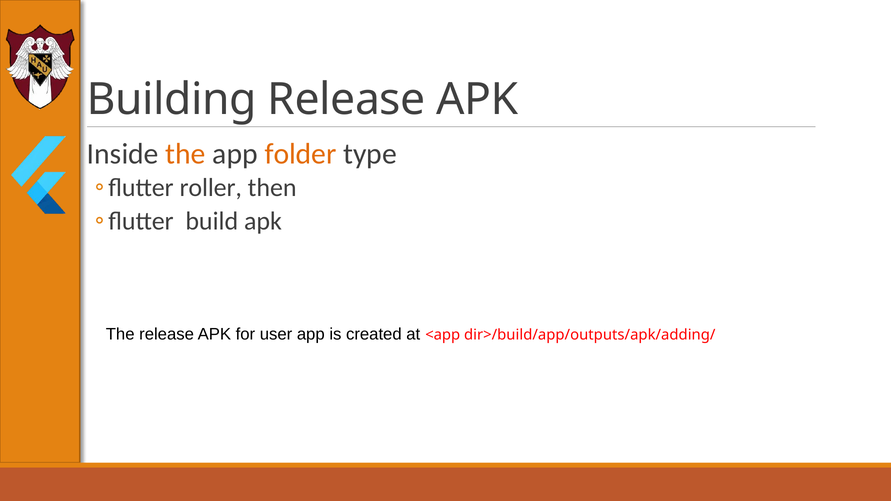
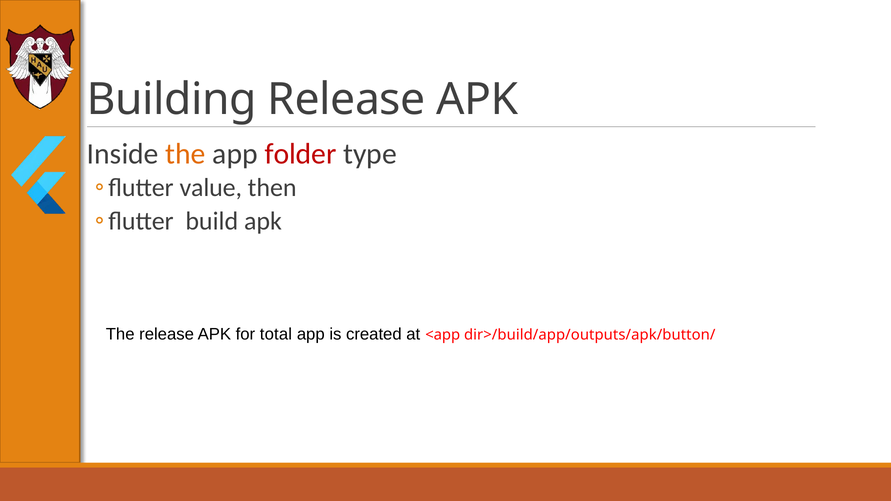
folder colour: orange -> red (301, 154)
roller: roller -> value (211, 188)
user: user -> total (276, 335)
dir>/build/app/outputs/apk/adding/: dir>/build/app/outputs/apk/adding/ -> dir>/build/app/outputs/apk/button/ (590, 335)
